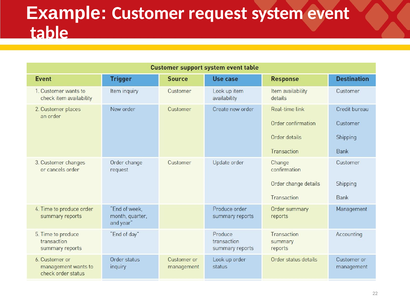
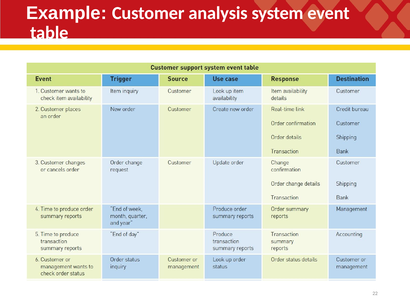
request: request -> analysis (218, 13)
